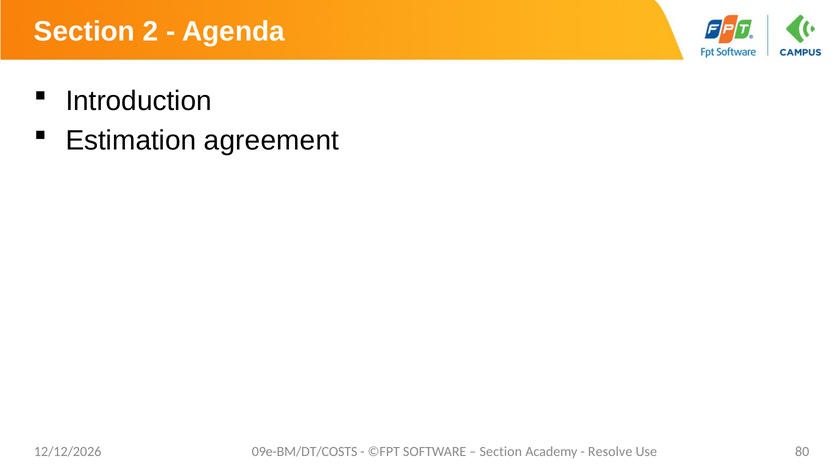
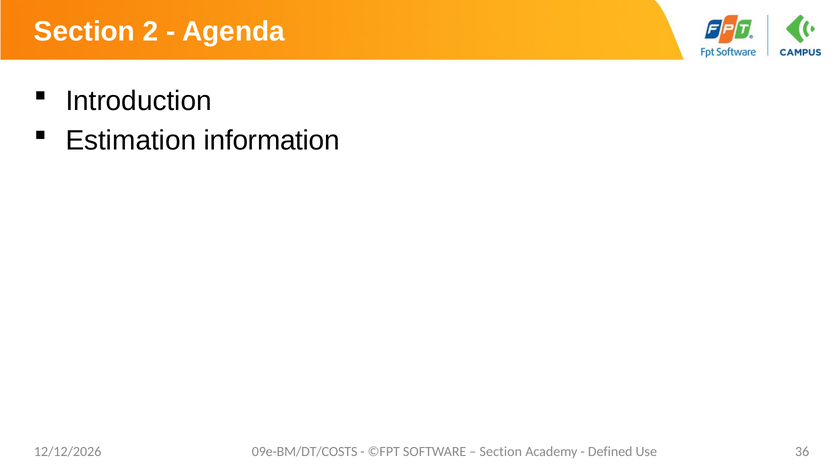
agreement: agreement -> information (272, 140)
Resolve: Resolve -> Defined (610, 451)
80: 80 -> 36 (802, 451)
